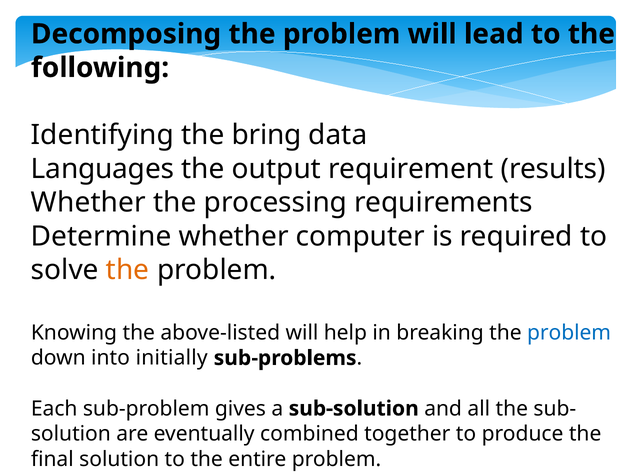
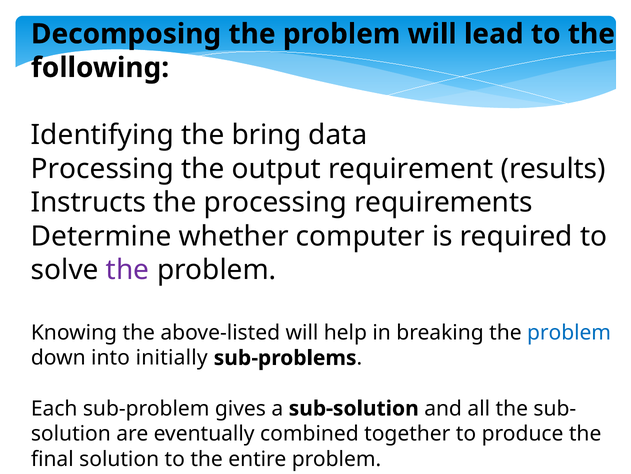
Languages: Languages -> Processing (102, 169)
Whether: Whether -> Instructs (89, 202)
the colour: orange -> purple (128, 270)
